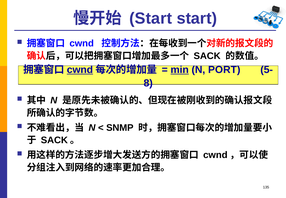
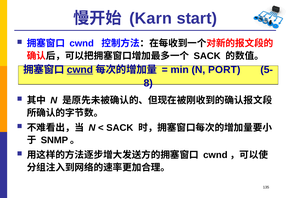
Start: Start -> Karn (151, 18)
min underline: present -> none (180, 70)
SNMP: SNMP -> SACK (120, 128)
SACK: SACK -> SNMP (54, 140)
